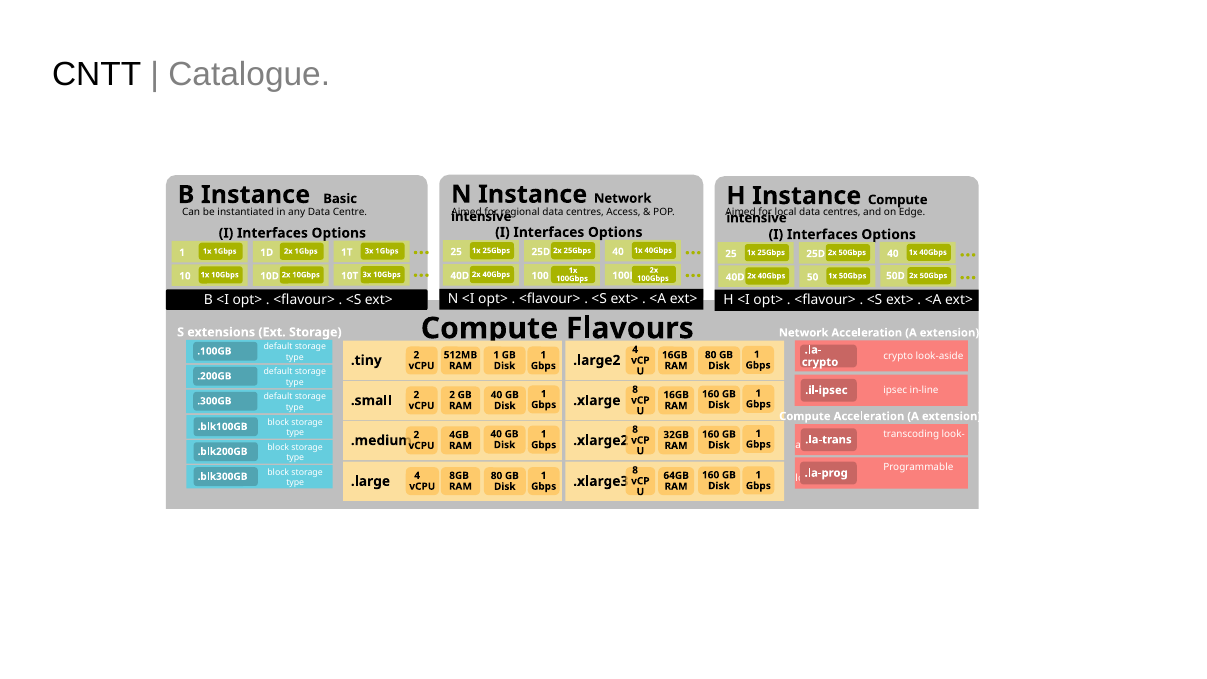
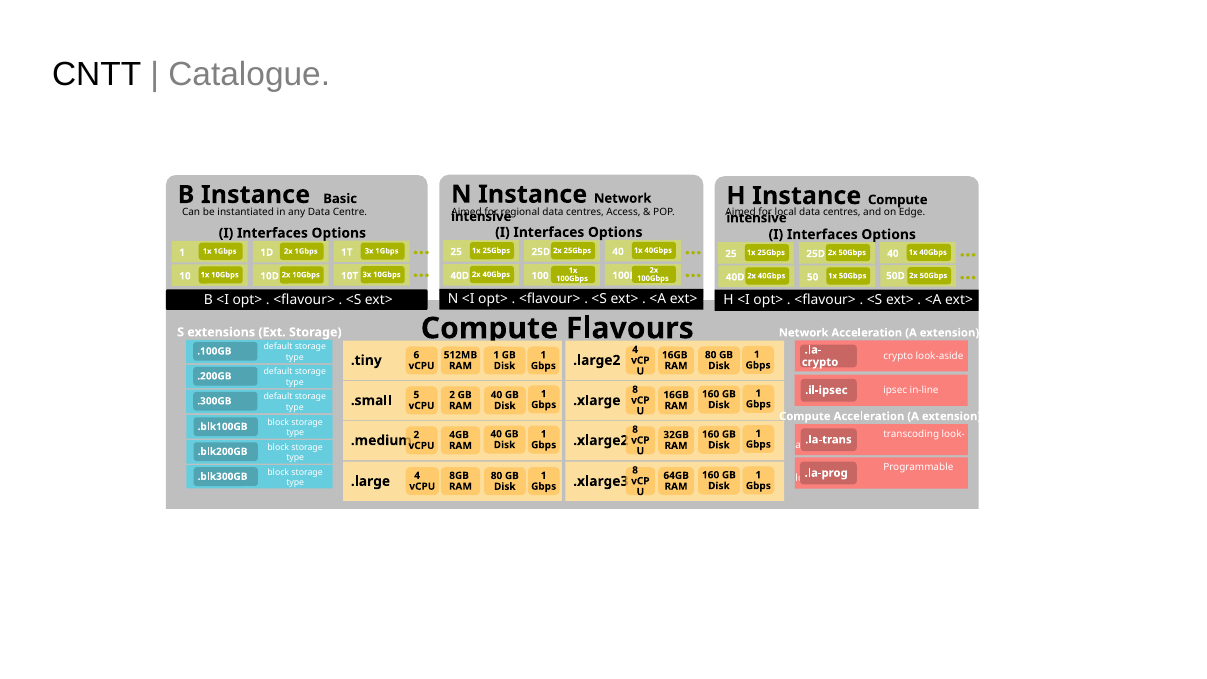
.tiny 2: 2 -> 6 (416, 355)
.small 2: 2 -> 5 (416, 395)
